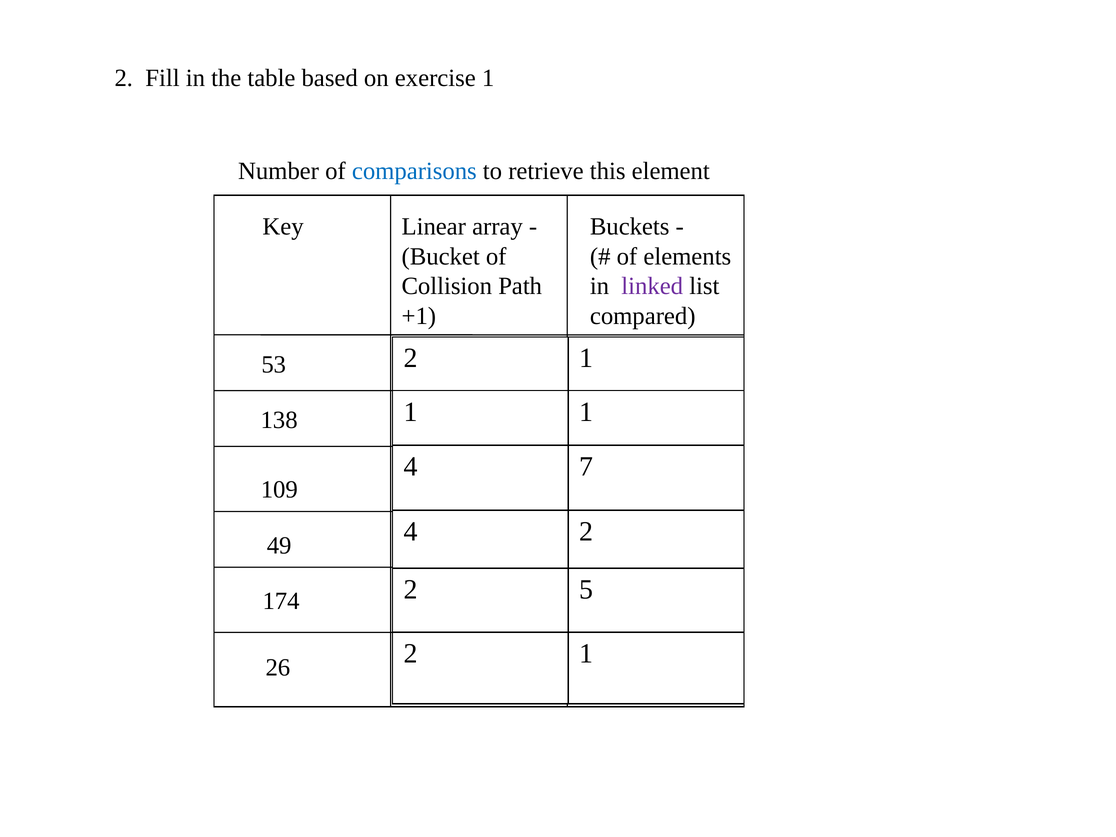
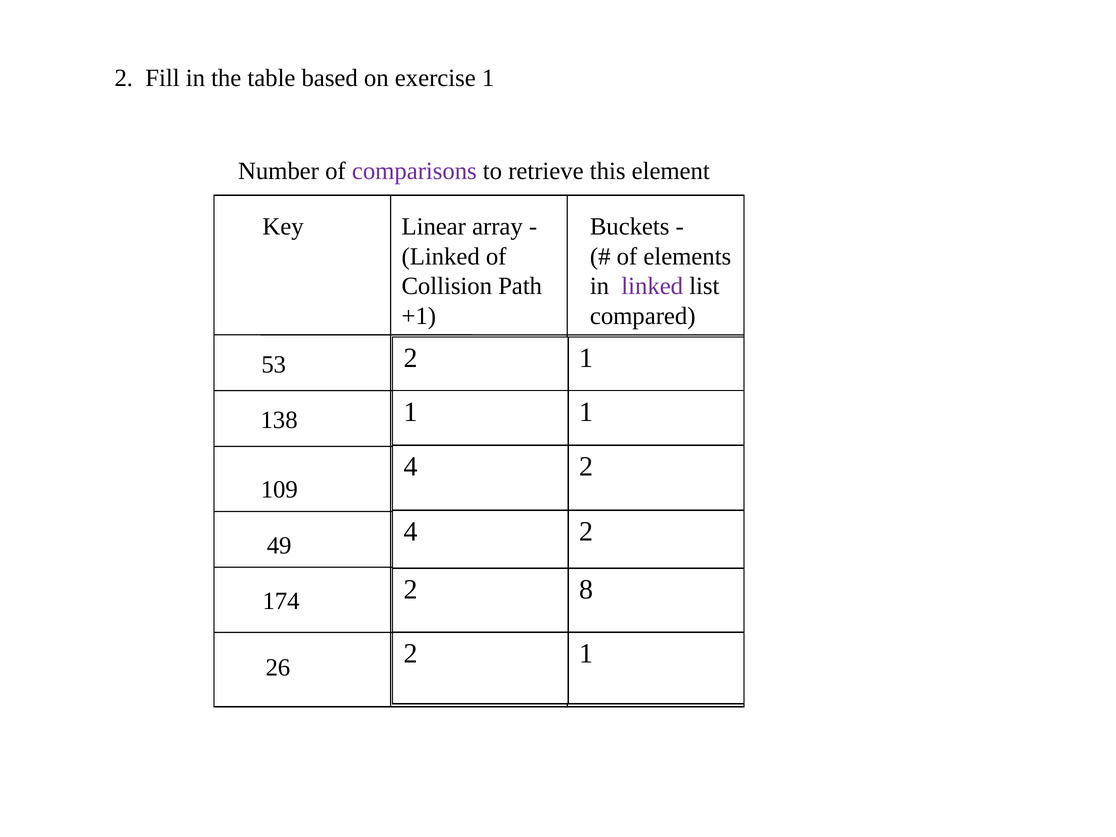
comparisons colour: blue -> purple (414, 171)
Bucket: Bucket -> Linked (441, 256)
7: 7 -> 2 (586, 466)
5: 5 -> 8 (586, 590)
